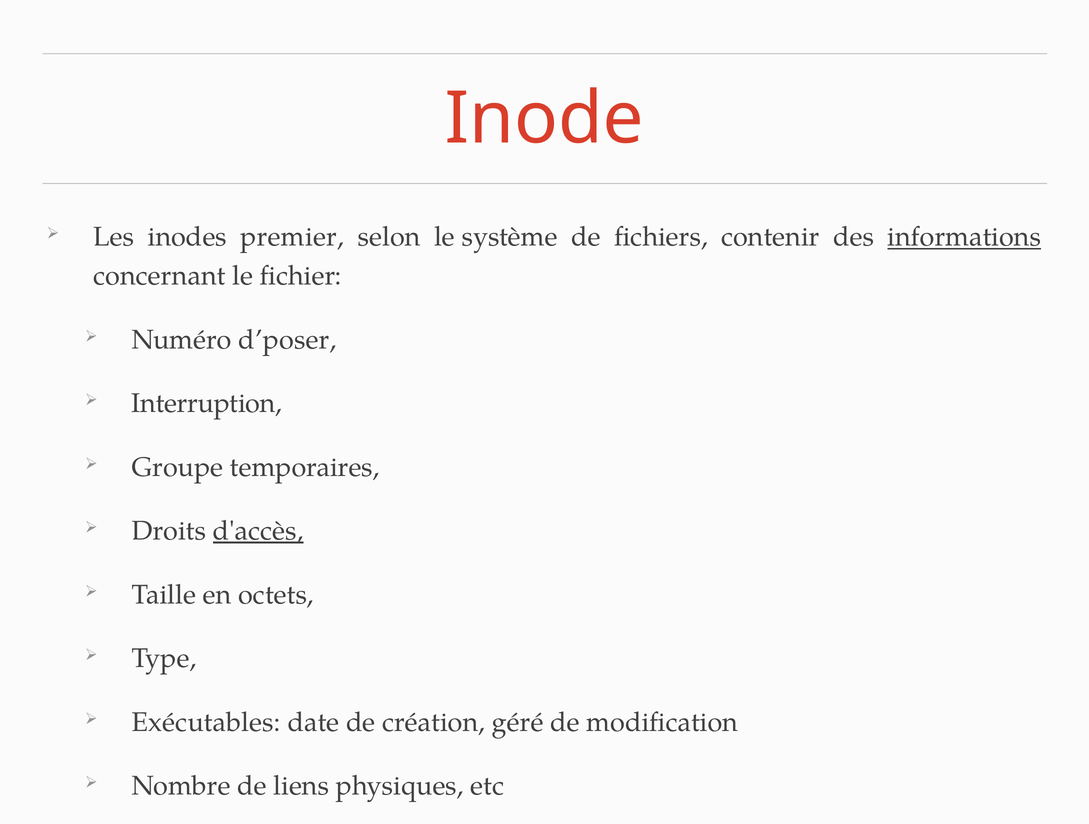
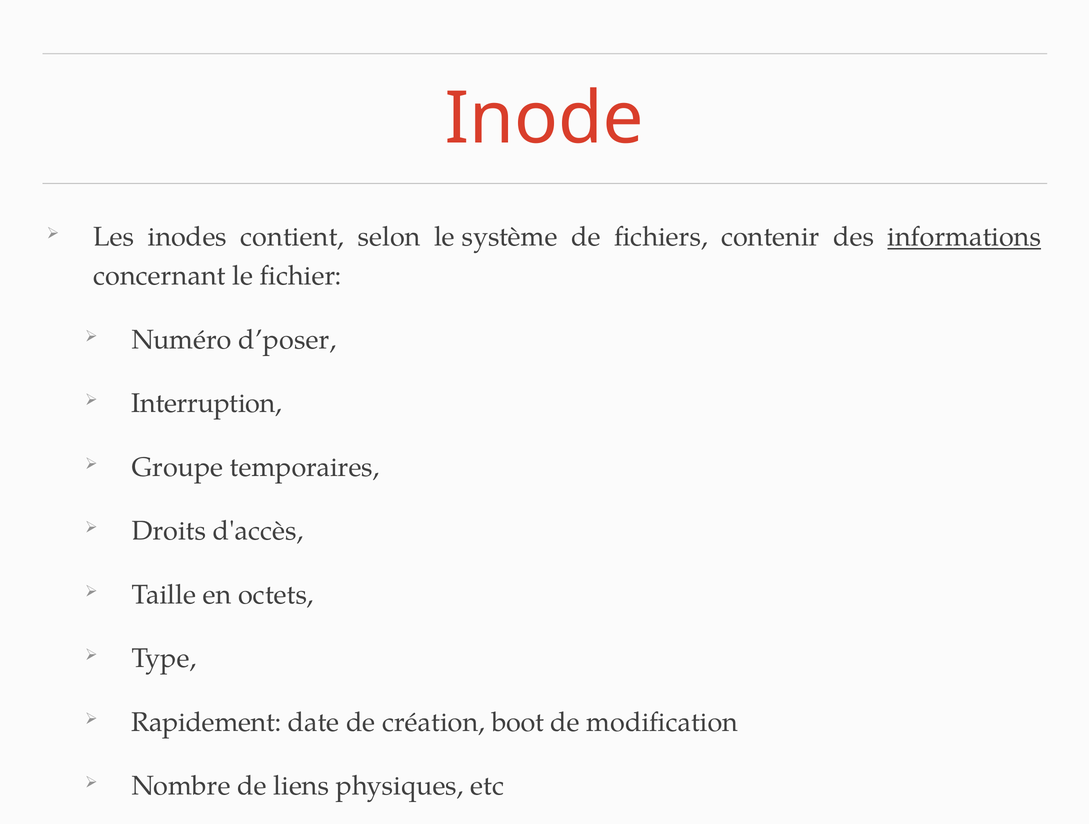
premier: premier -> contient (292, 237)
d'accès underline: present -> none (258, 531)
Exécutables: Exécutables -> Rapidement (206, 722)
géré: géré -> boot (518, 722)
